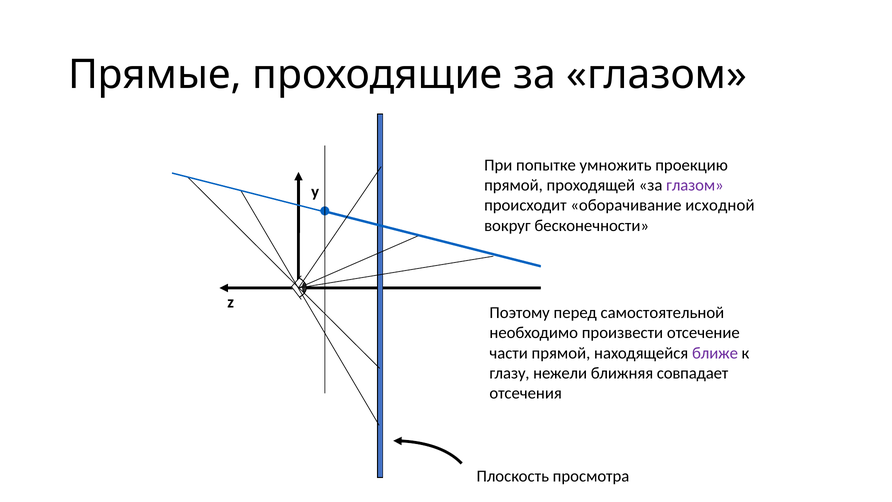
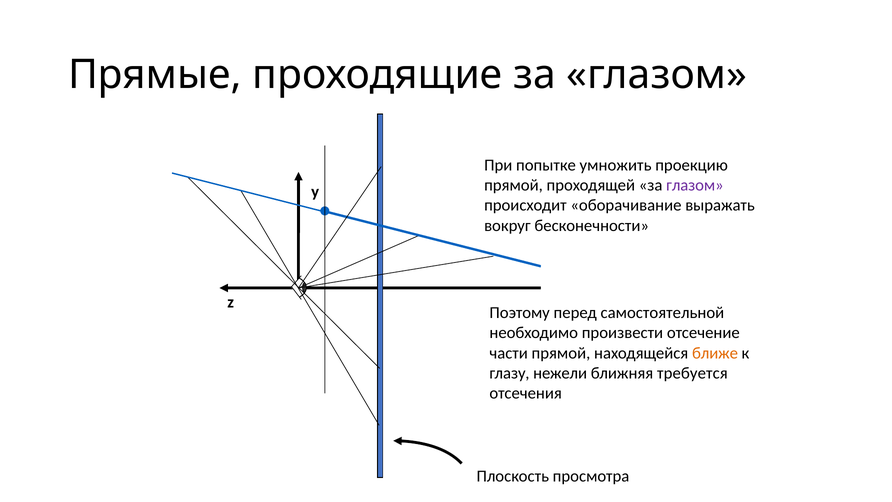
исходной: исходной -> выражать (720, 205)
ближе colour: purple -> orange (715, 353)
совпадает: совпадает -> требуется (692, 373)
